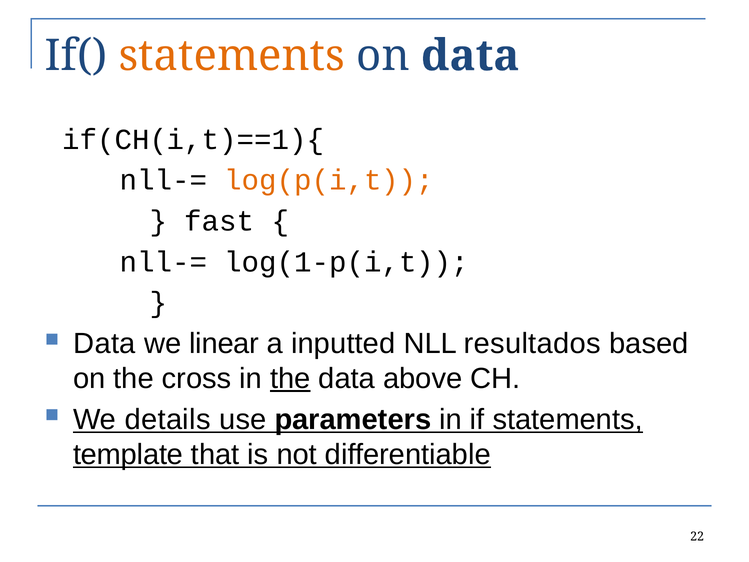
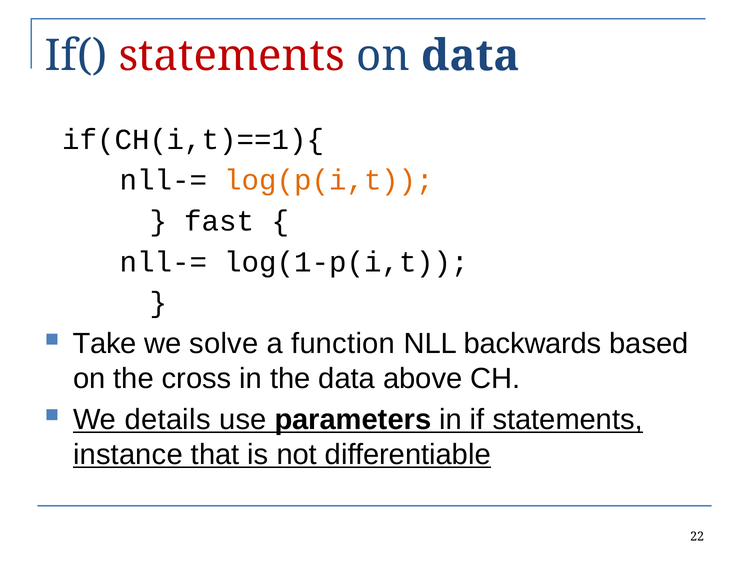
statements colour: orange -> red (232, 56)
Data: Data -> Take (105, 343)
linear: linear -> solve (224, 343)
inputted: inputted -> function (343, 343)
resultados: resultados -> backwards (533, 343)
the underline: present -> none (290, 378)
template: template -> instance (128, 454)
